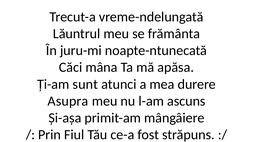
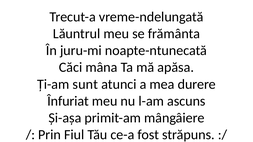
Asupra: Asupra -> Înfuriat (68, 101)
